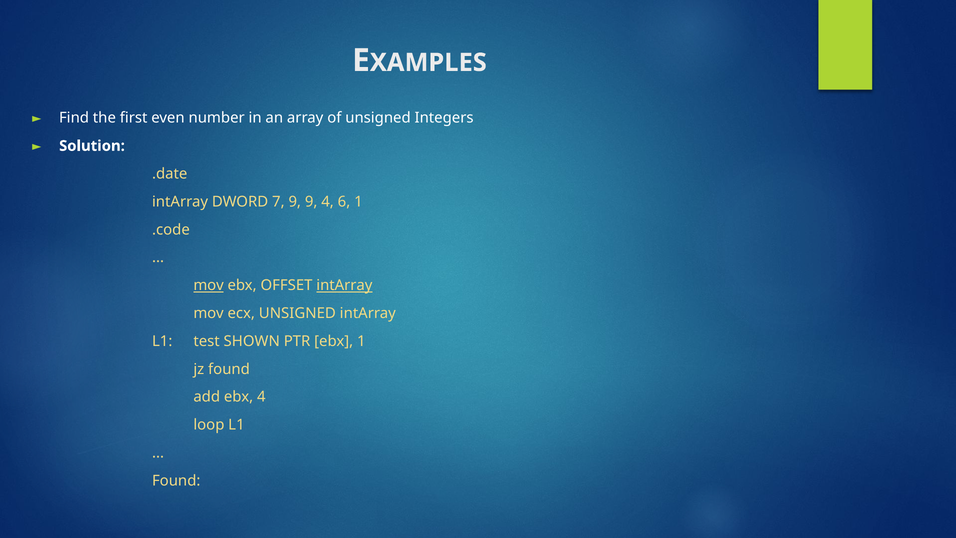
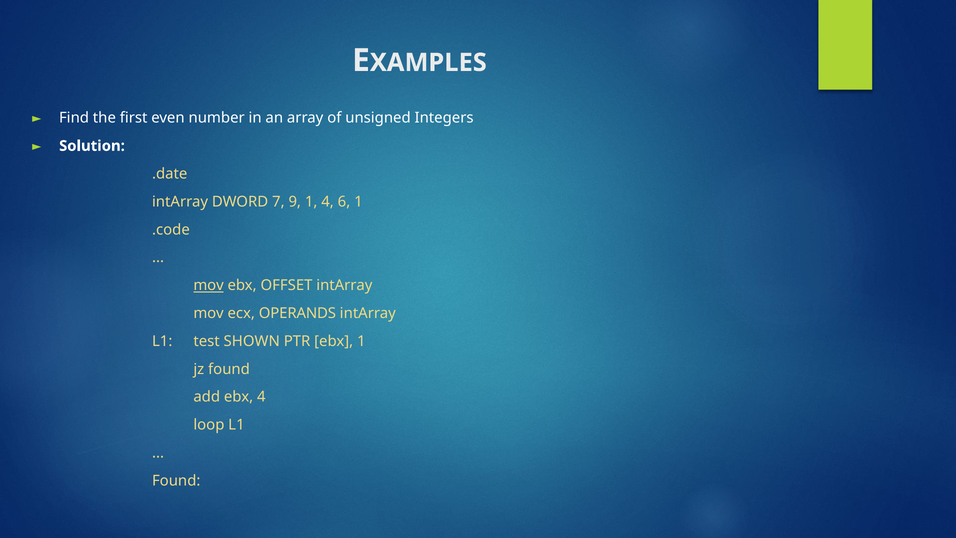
9 9: 9 -> 1 (311, 202)
intArray underline: present -> none (344, 285)
ecx UNSIGNED: UNSIGNED -> OPERANDS (297, 313)
